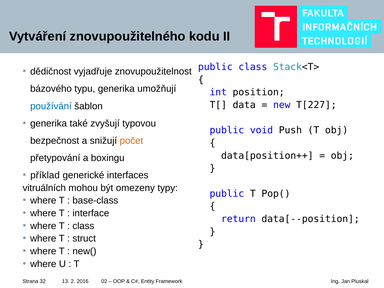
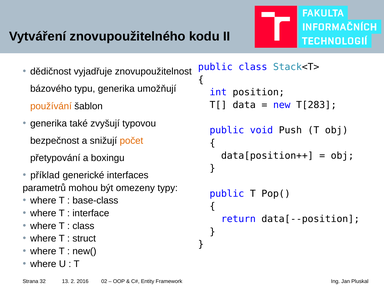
T[227: T[227 -> T[283 (316, 105)
používání colour: blue -> orange (51, 106)
vitruálních: vitruálních -> parametrů (44, 188)
